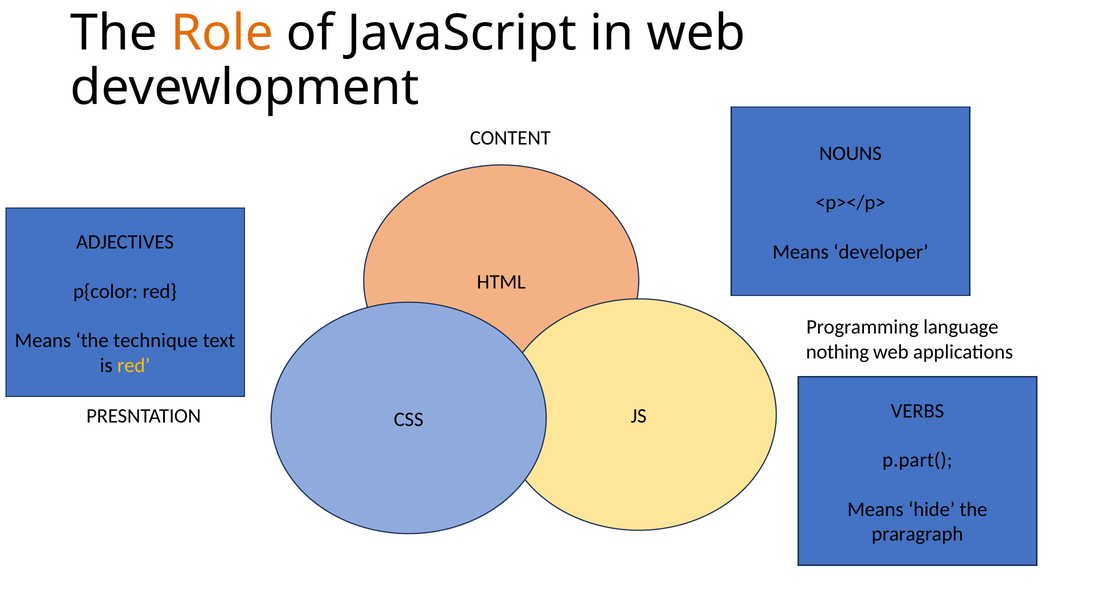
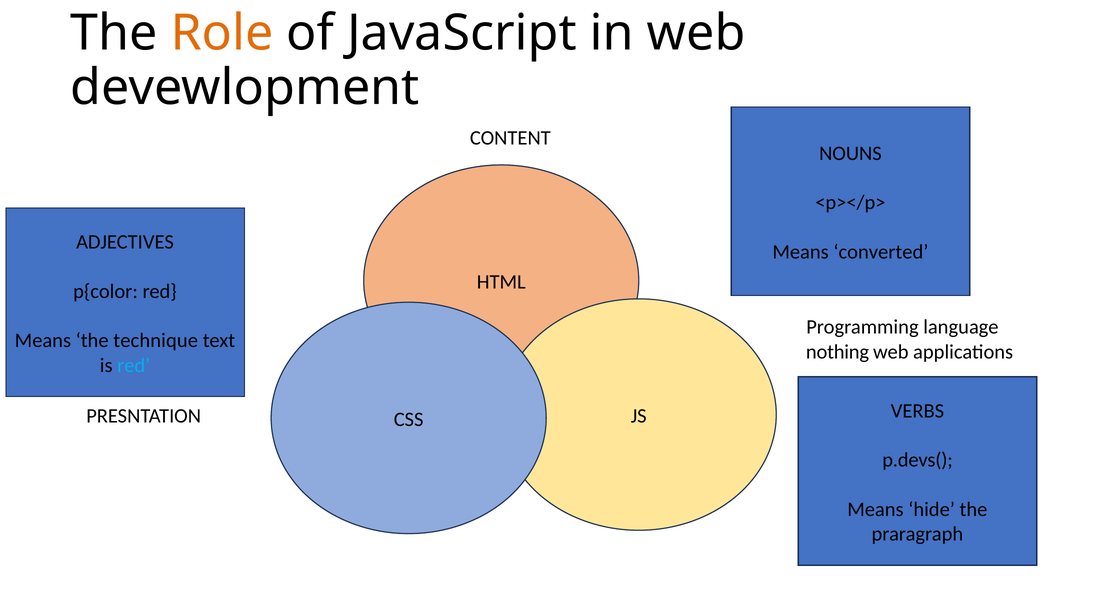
developer: developer -> converted (881, 252)
red colour: yellow -> light blue (134, 365)
p.part(: p.part( -> p.devs( (918, 460)
